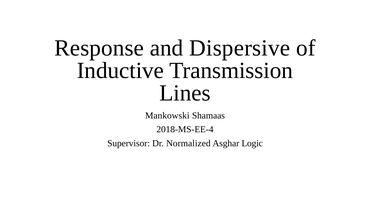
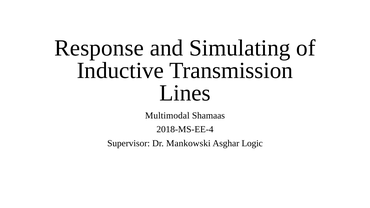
Dispersive: Dispersive -> Simulating (240, 48)
Mankowski: Mankowski -> Multimodal (167, 116)
Normalized: Normalized -> Mankowski (188, 143)
